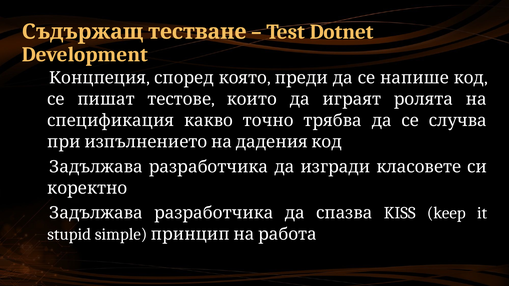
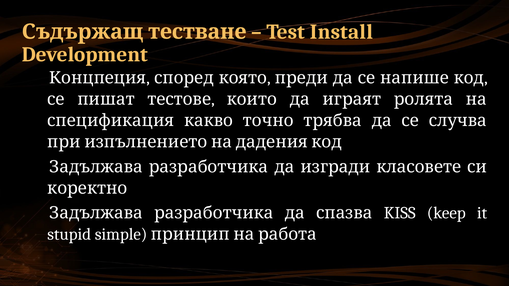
Dotnet: Dotnet -> Install (341, 32)
